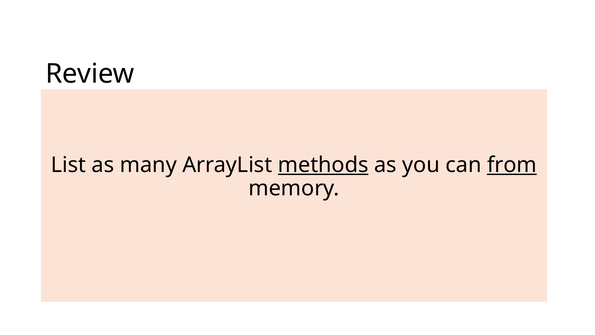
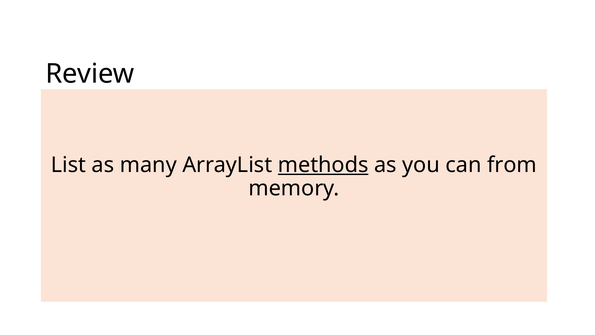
from underline: present -> none (512, 165)
